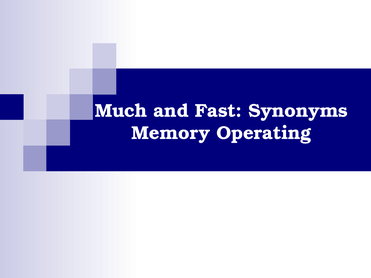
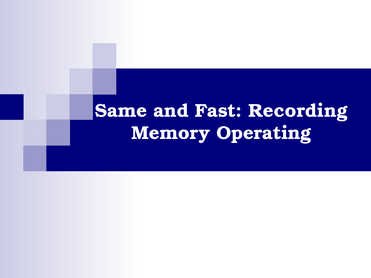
Much: Much -> Same (121, 111)
Synonyms: Synonyms -> Recording (298, 111)
